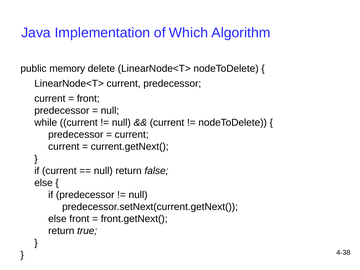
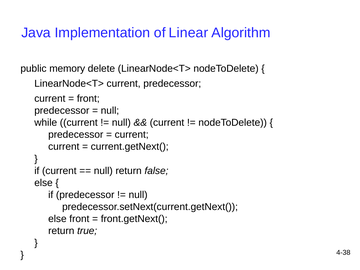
Which: Which -> Linear (188, 33)
